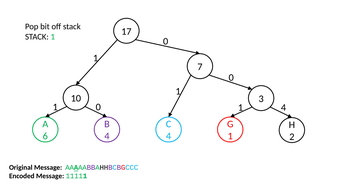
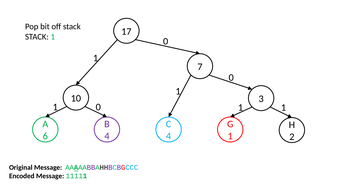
1 4: 4 -> 1 (283, 108)
